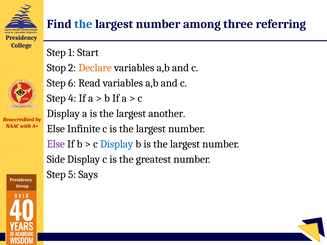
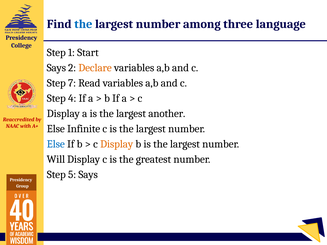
referring: referring -> language (281, 24)
Stop: Stop -> Says (56, 68)
6: 6 -> 7 (72, 83)
Else colour: purple -> blue (56, 144)
Display colour: blue -> orange (117, 144)
Side: Side -> Will (56, 159)
